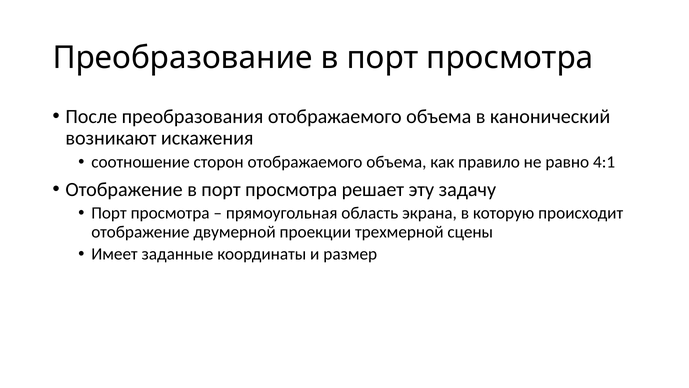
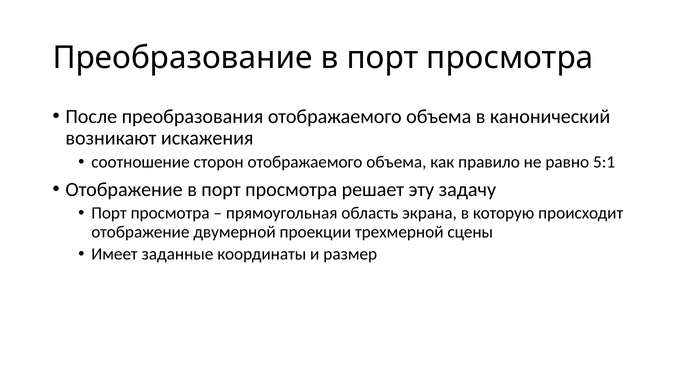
4:1: 4:1 -> 5:1 (604, 162)
